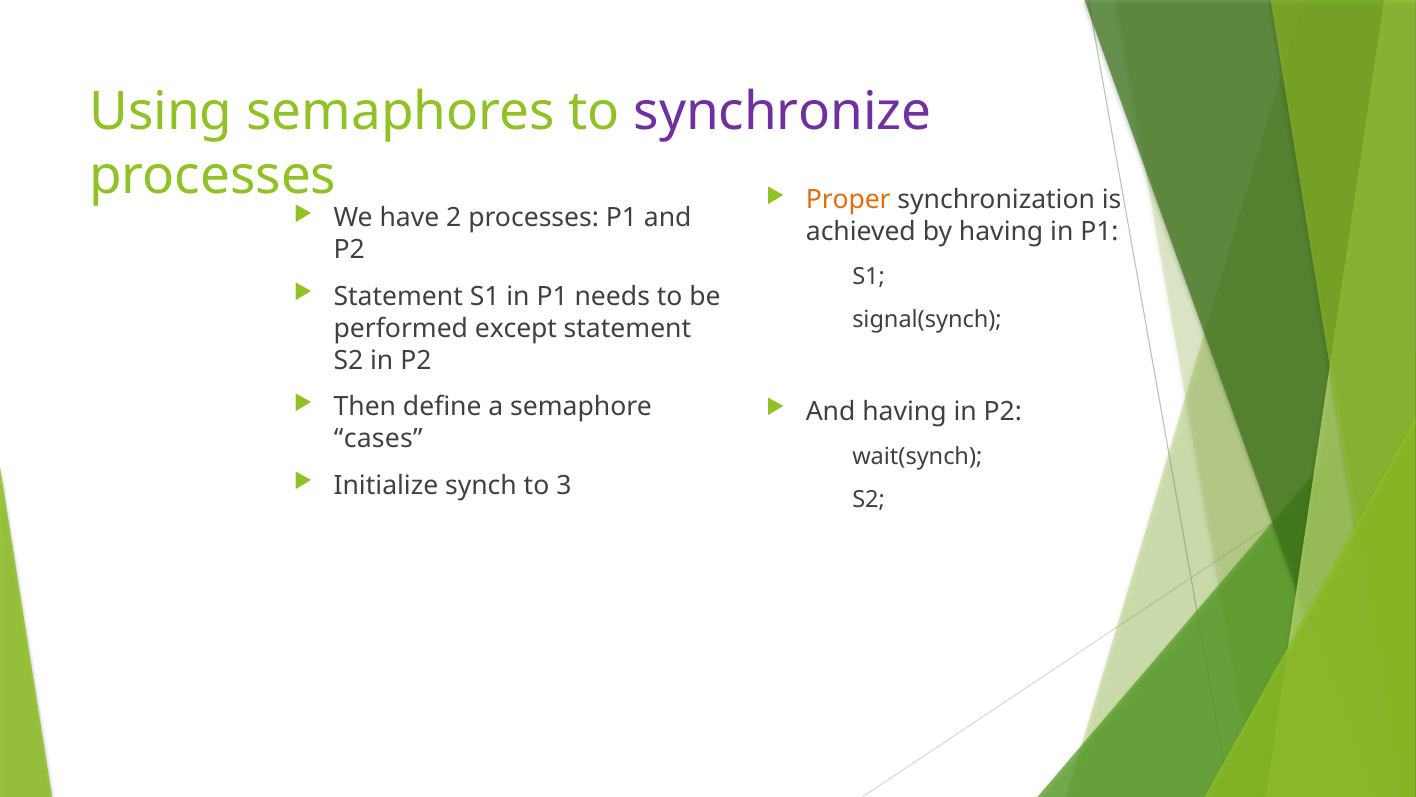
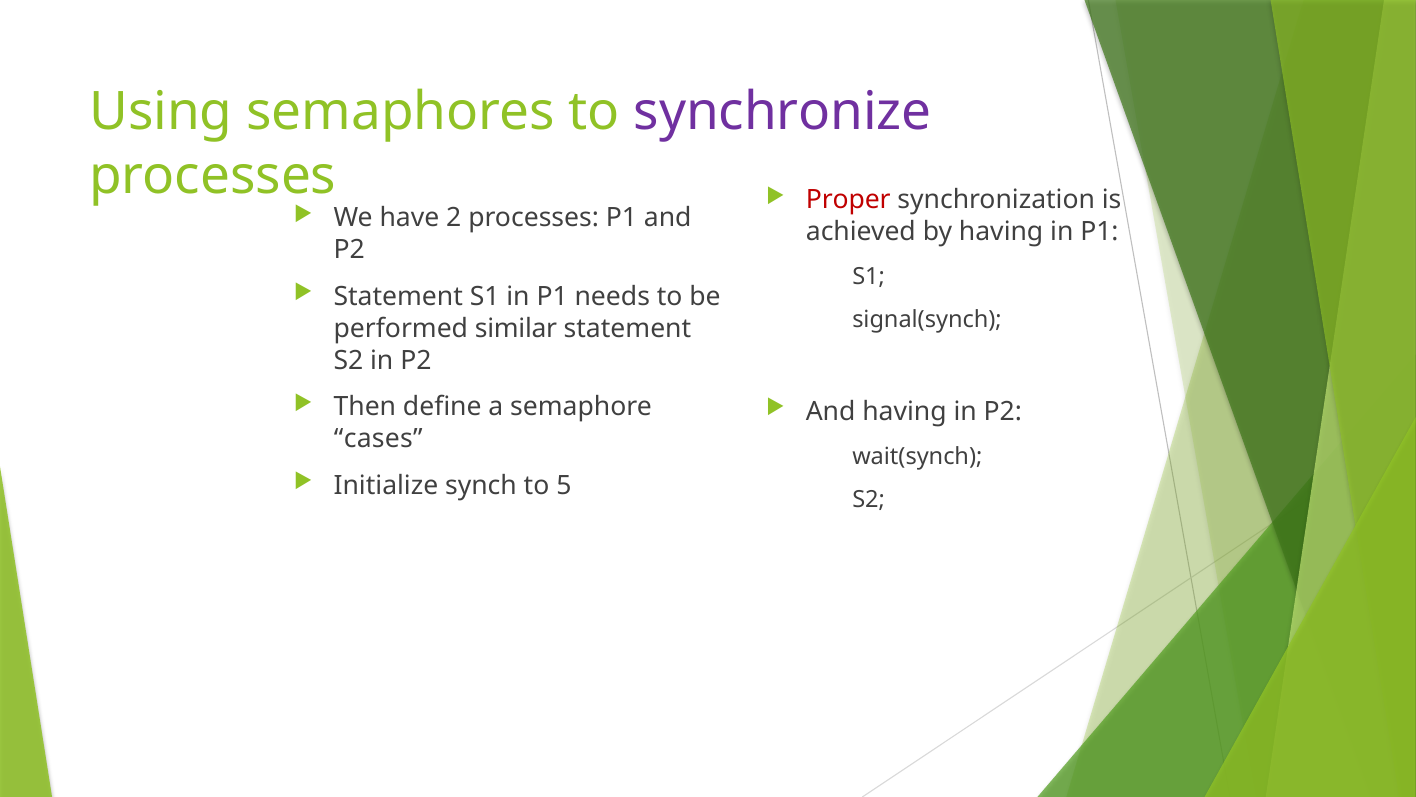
Proper colour: orange -> red (848, 200)
except: except -> similar (516, 328)
3: 3 -> 5 (564, 485)
